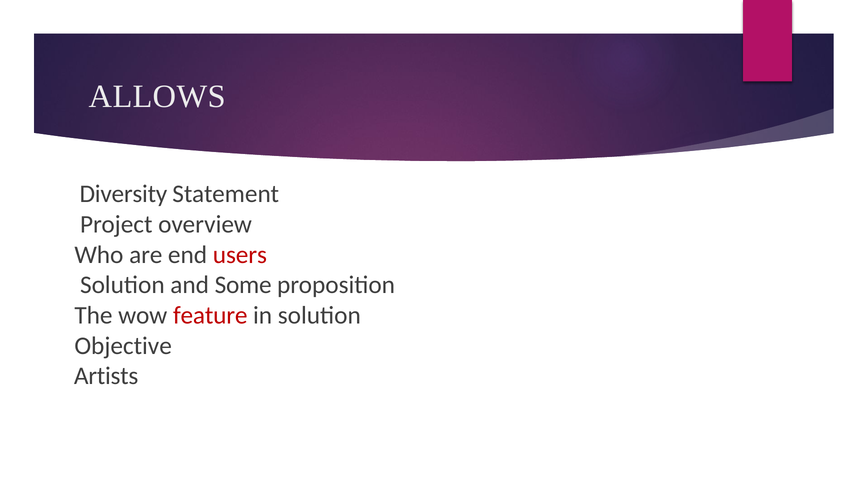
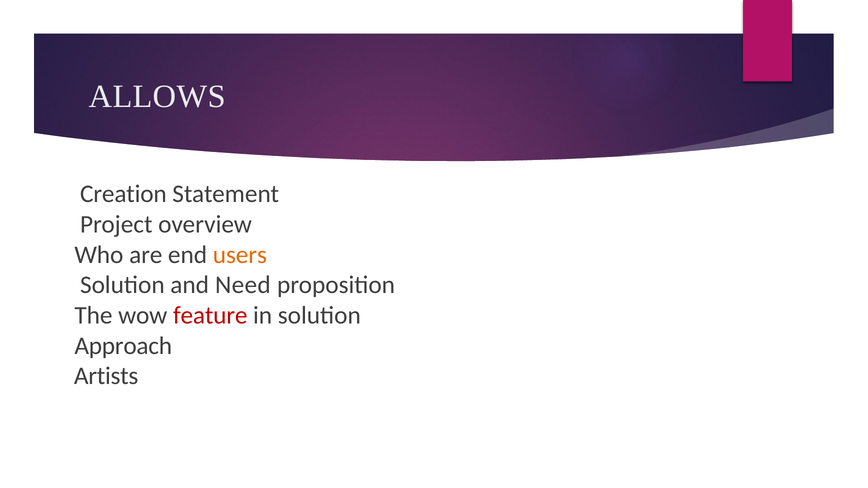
Diversity: Diversity -> Creation (123, 194)
users colour: red -> orange (240, 255)
Some: Some -> Need (243, 285)
Objective: Objective -> Approach (123, 346)
